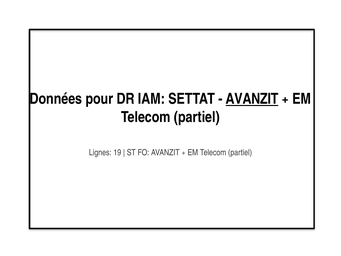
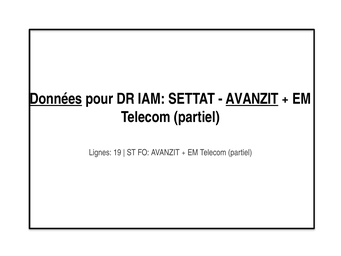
Données underline: none -> present (56, 99)
